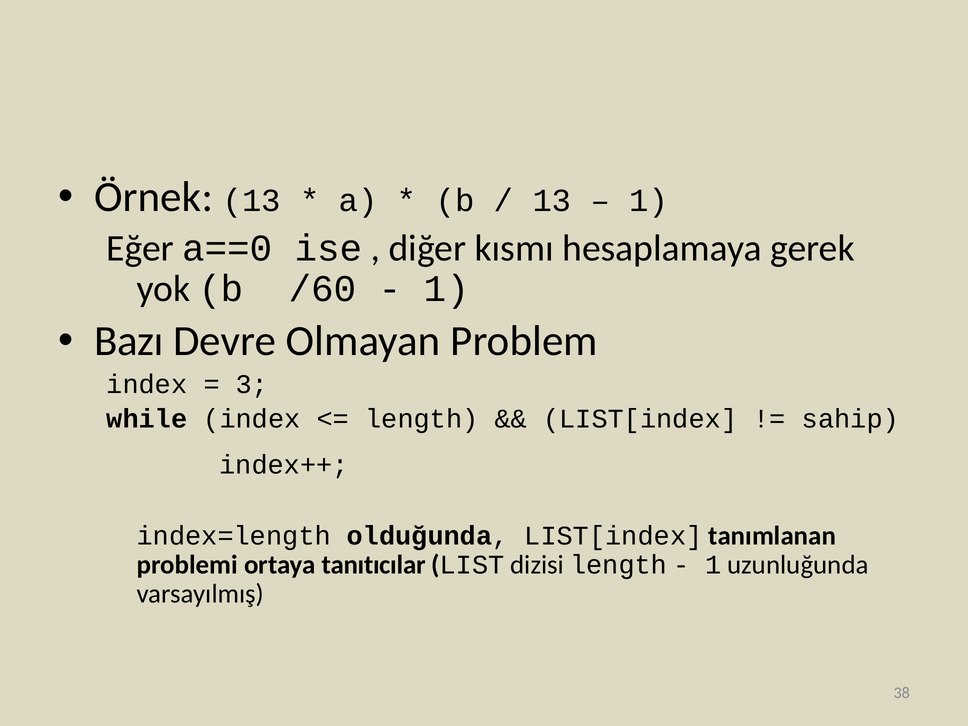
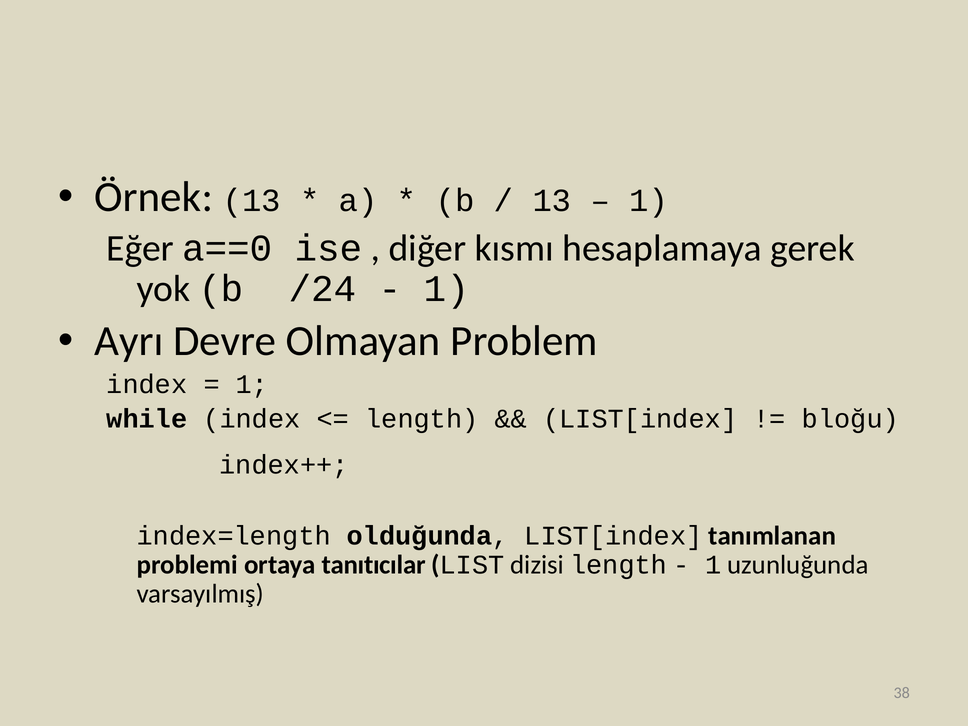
/60: /60 -> /24 (322, 289)
Bazı: Bazı -> Ayrı (129, 341)
3: 3 -> 1 (252, 384)
sahip: sahip -> bloğu (850, 419)
